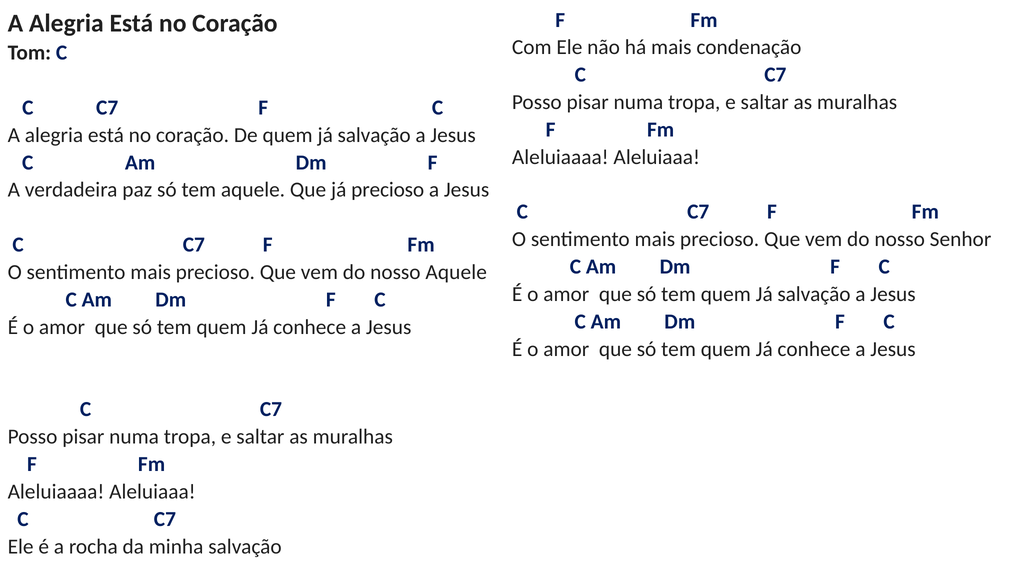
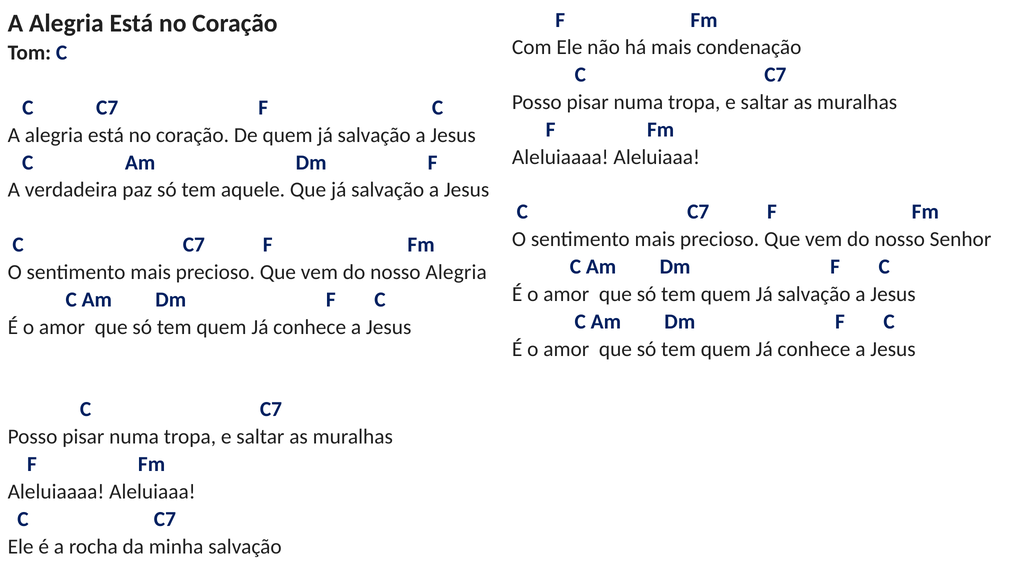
Que já precioso: precioso -> salvação (388, 190)
nosso Aquele: Aquele -> Alegria (456, 272)
